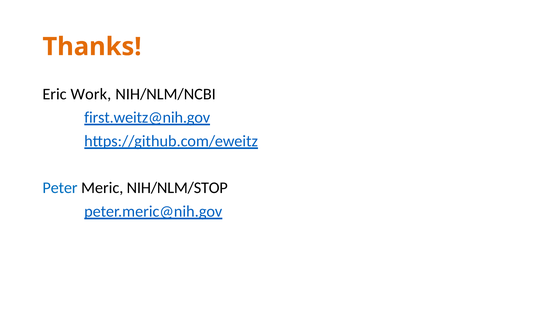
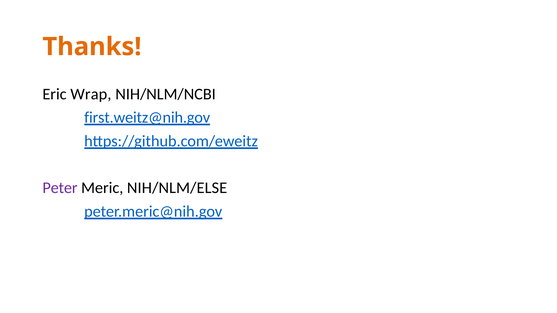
Work: Work -> Wrap (91, 94)
Peter colour: blue -> purple (60, 188)
NIH/NLM/STOP: NIH/NLM/STOP -> NIH/NLM/ELSE (177, 188)
